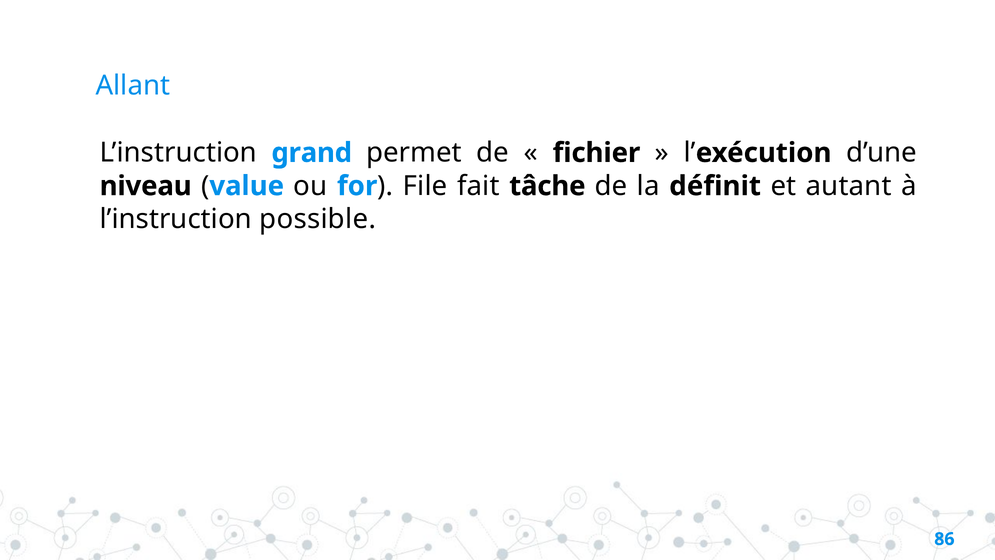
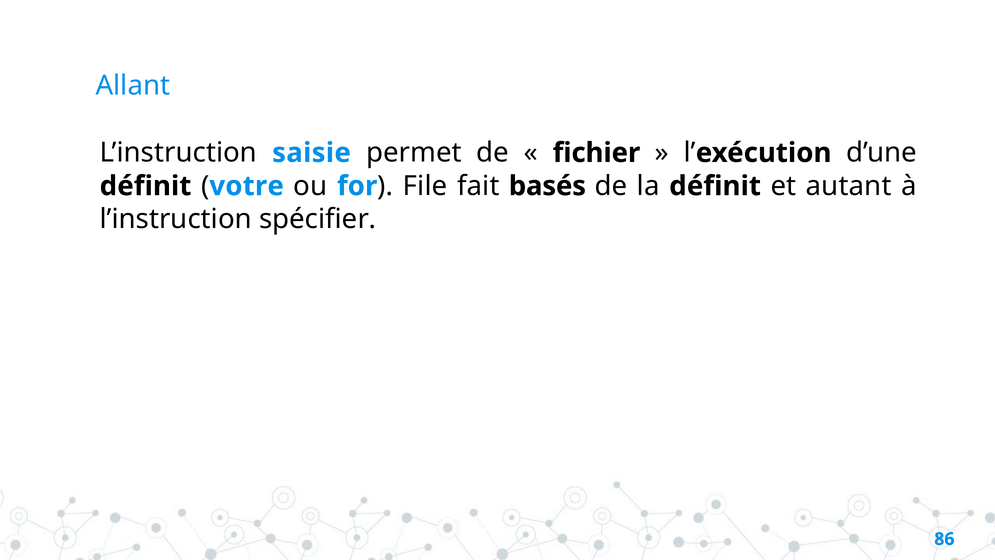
grand: grand -> saisie (311, 153)
niveau: niveau -> définit (146, 186)
value: value -> votre (247, 186)
tâche: tâche -> basés (547, 186)
possible: possible -> spécifier (318, 219)
